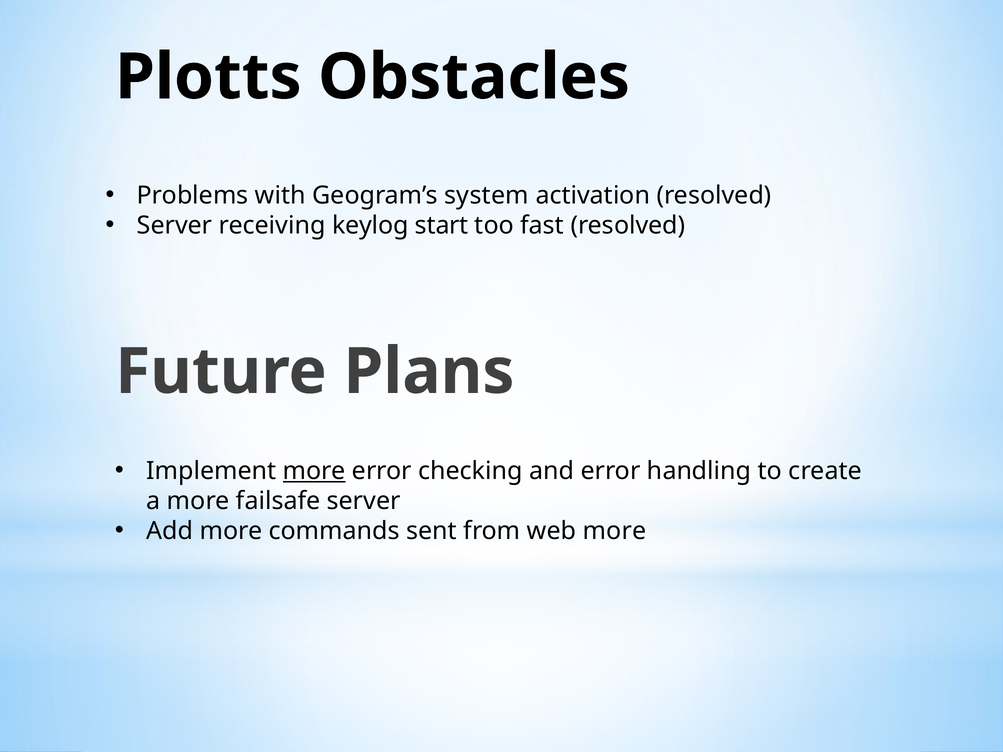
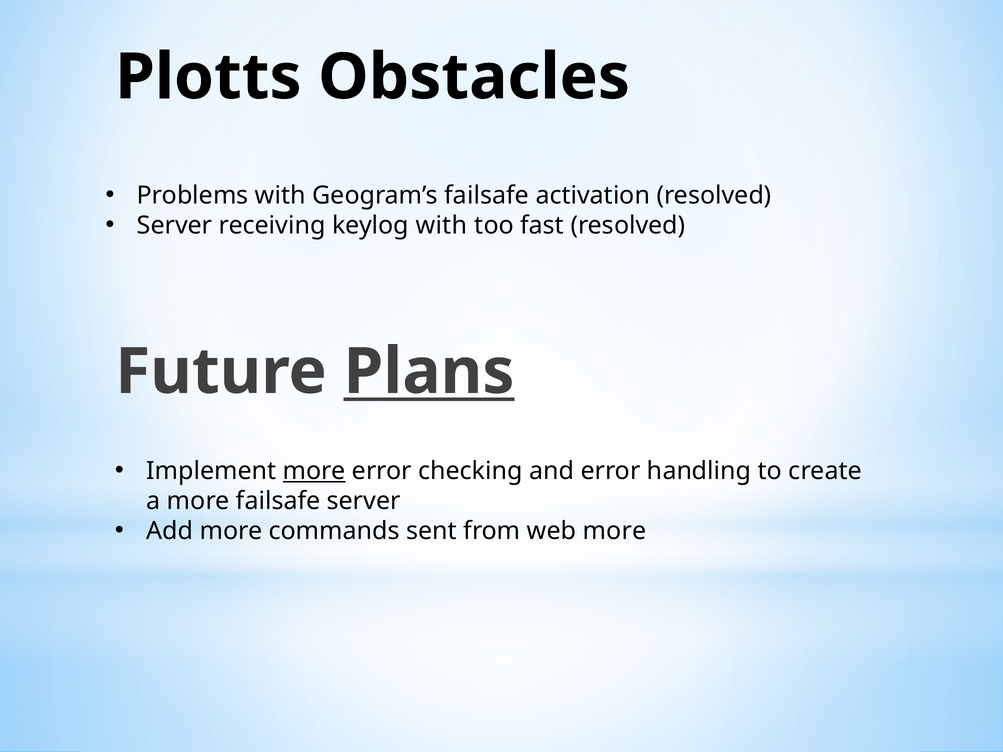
Geogram’s system: system -> failsafe (487, 196)
keylog start: start -> with (442, 226)
Plans underline: none -> present (429, 372)
